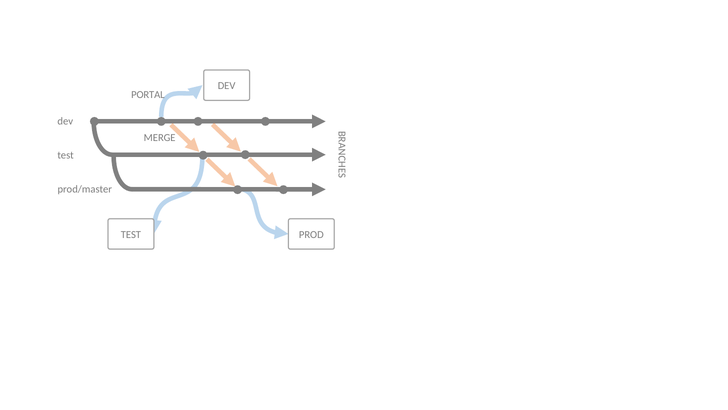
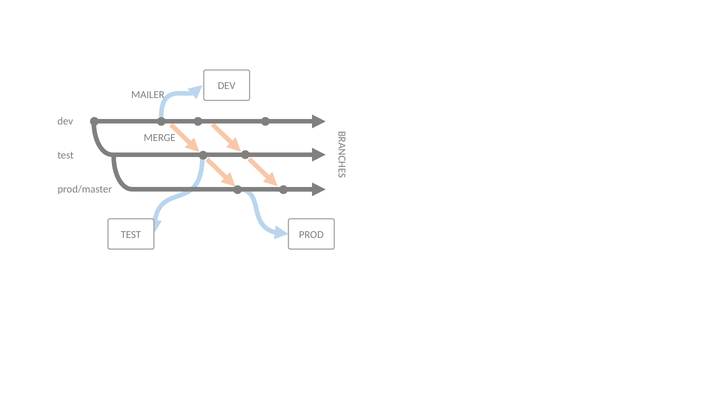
PORTAL: PORTAL -> MAILER (148, 95)
